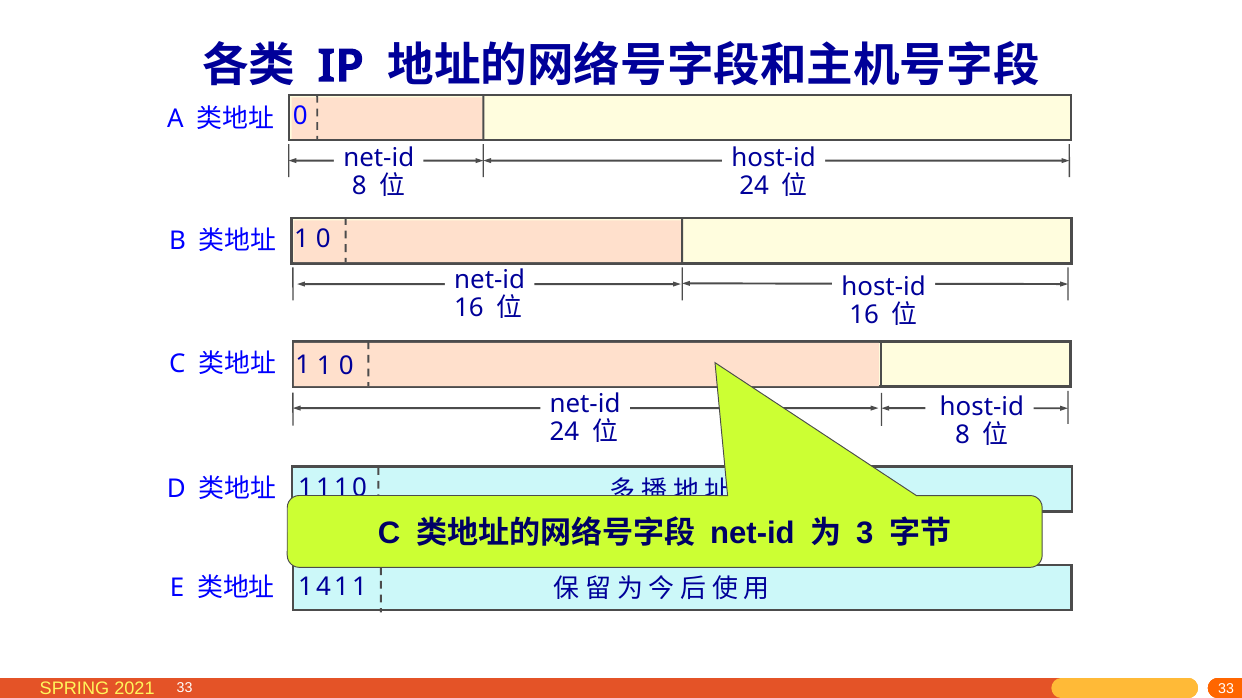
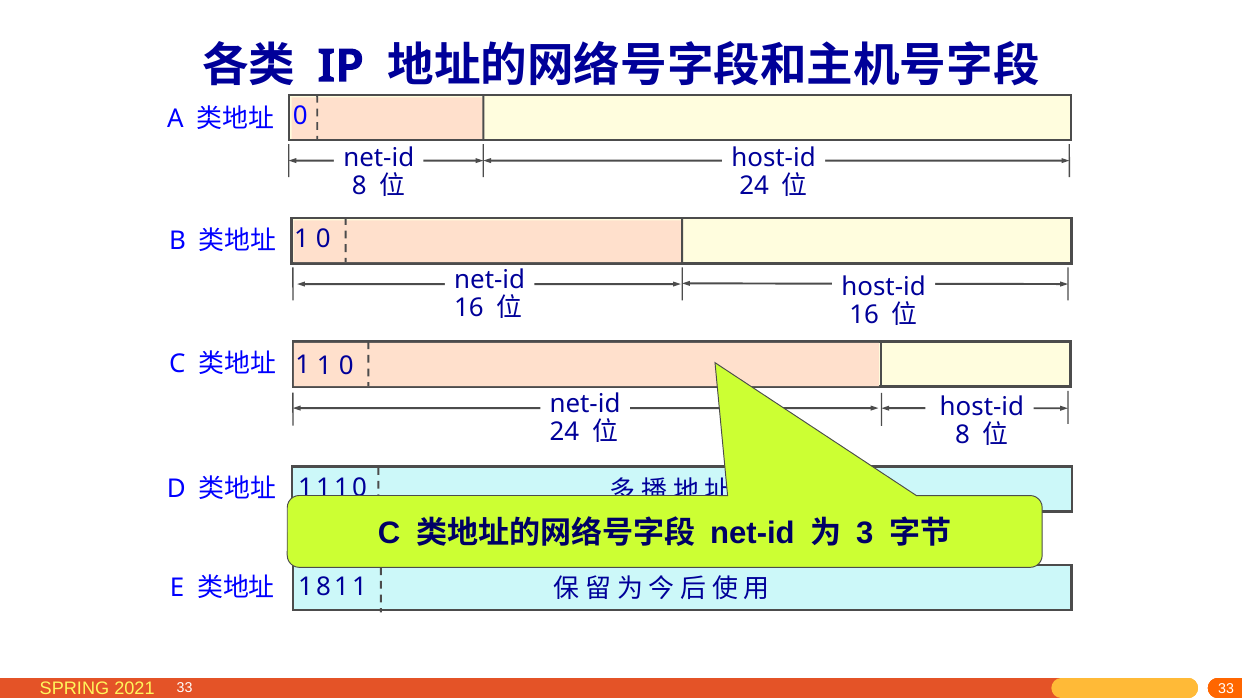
1 4: 4 -> 8 (324, 588)
